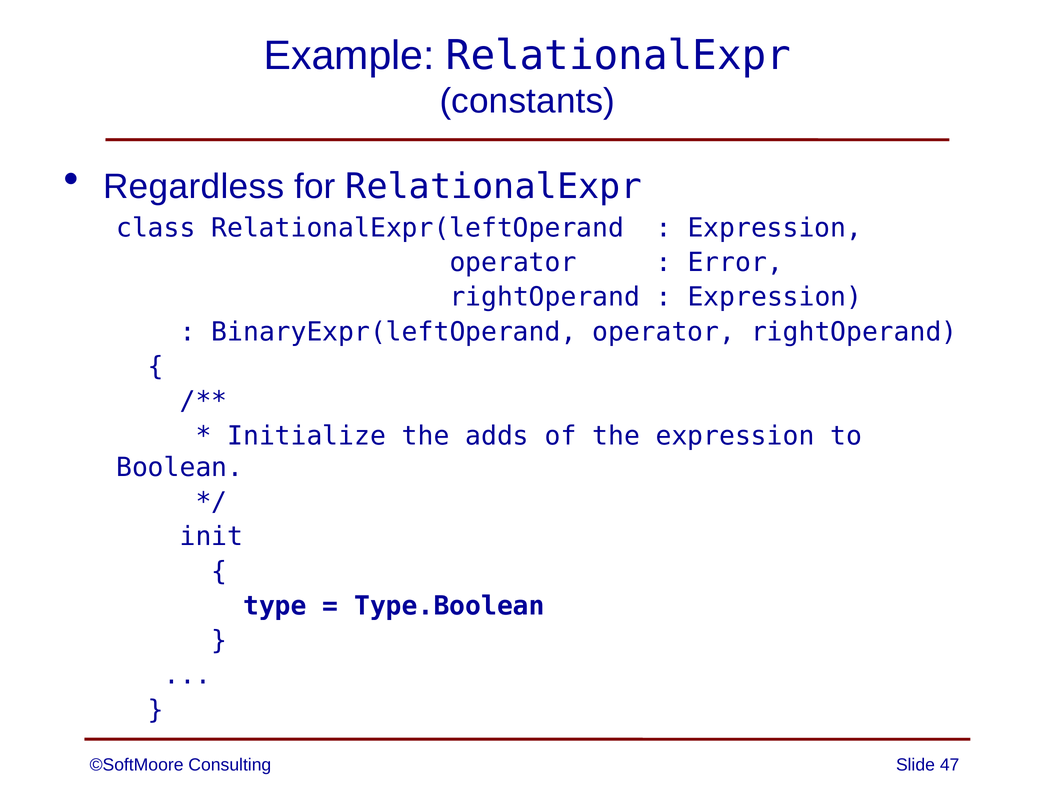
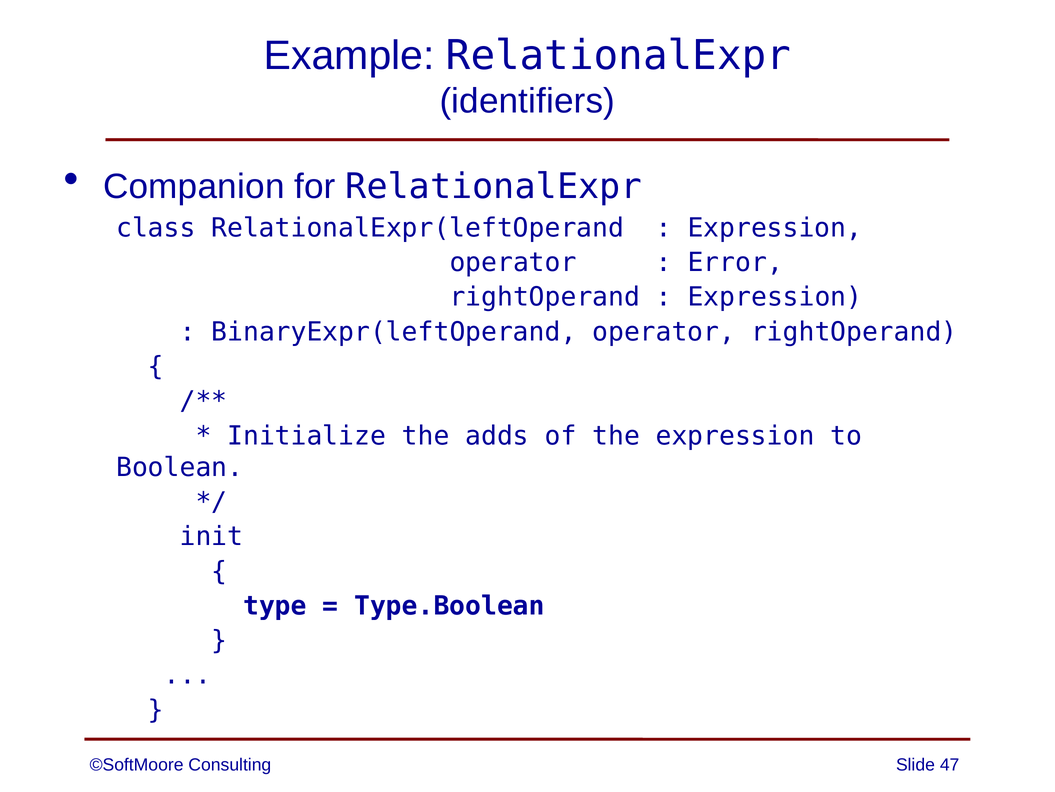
constants: constants -> identifiers (527, 101)
Regardless: Regardless -> Companion (194, 186)
